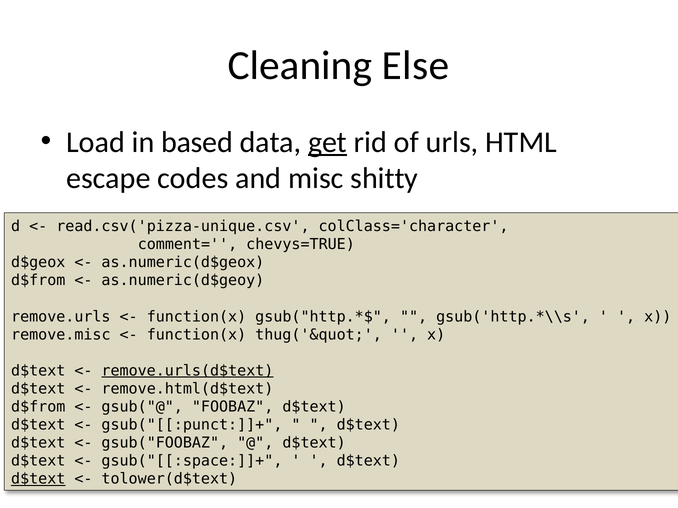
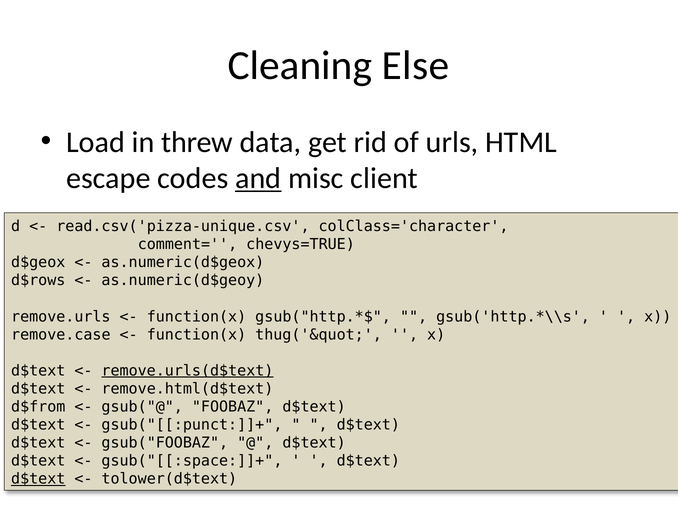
based: based -> threw (197, 142)
get underline: present -> none (328, 142)
and underline: none -> present (258, 178)
shitty: shitty -> client (384, 178)
d$from: d$from -> d$rows (38, 281)
remove.misc: remove.misc -> remove.case (61, 335)
